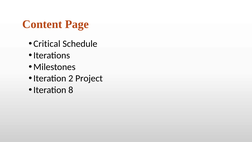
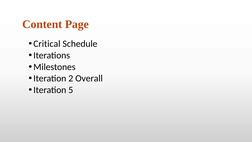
Project: Project -> Overall (89, 78)
8: 8 -> 5 (71, 90)
